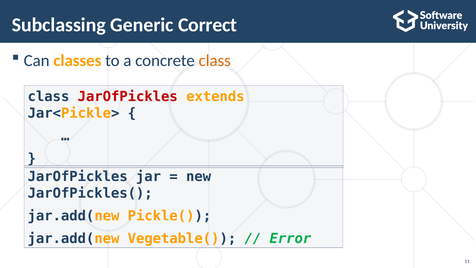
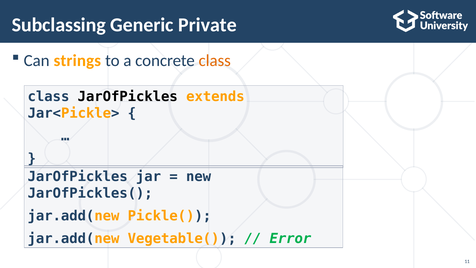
Correct: Correct -> Private (207, 25)
classes: classes -> strings (77, 61)
JarOfPickles colour: red -> black (128, 96)
